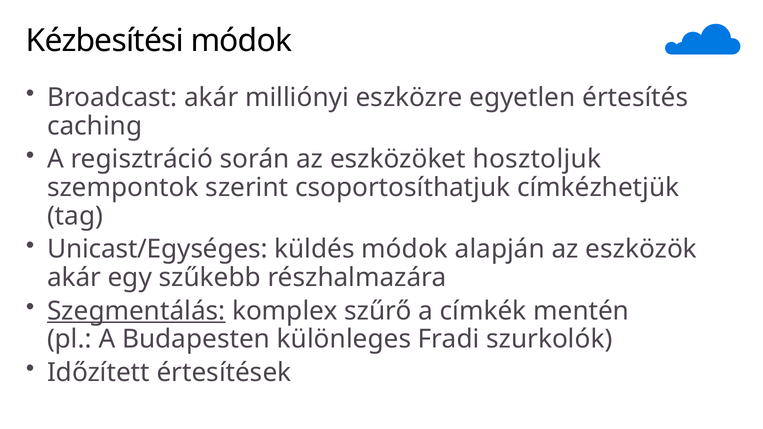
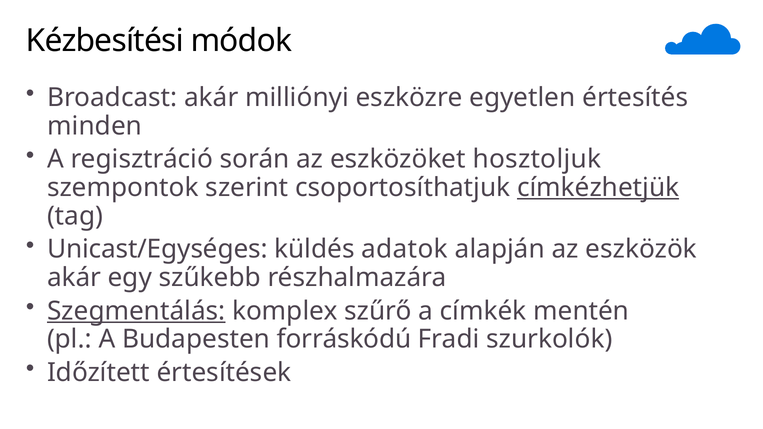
caching: caching -> minden (95, 126)
címkézhetjük underline: none -> present (598, 188)
küldés módok: módok -> adatok (405, 249)
különleges: különleges -> forráskódú (344, 339)
